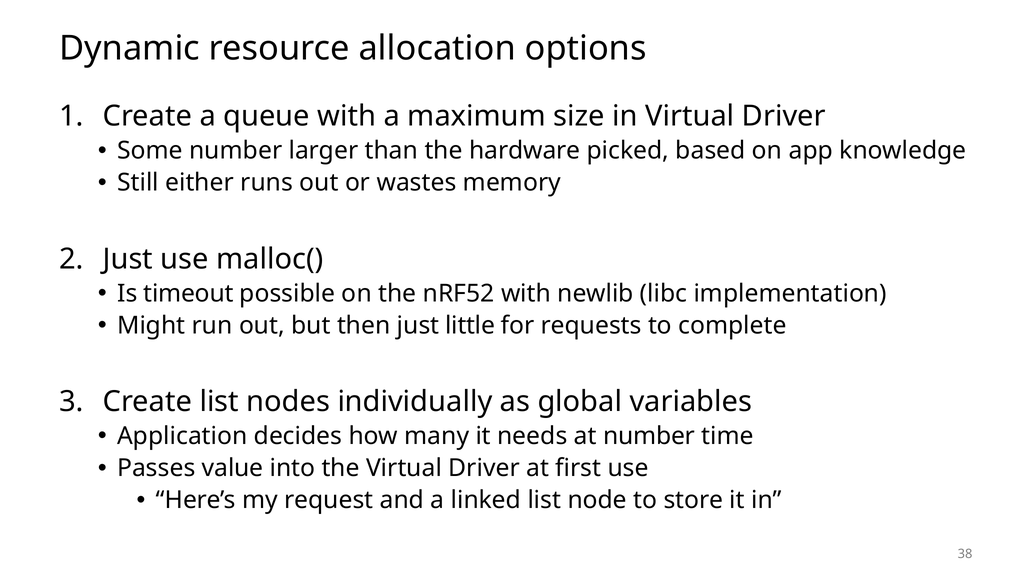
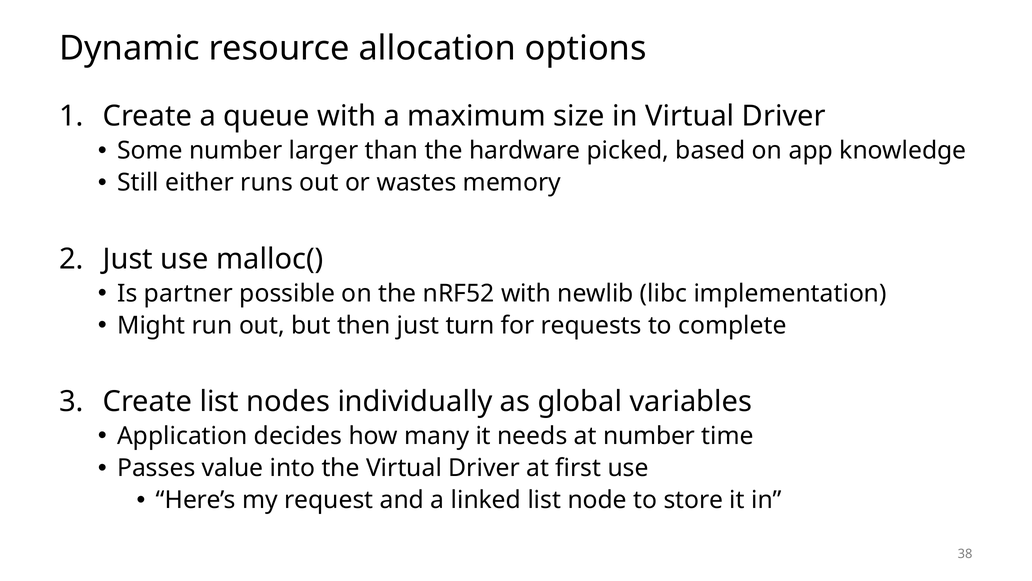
timeout: timeout -> partner (188, 293)
little: little -> turn (470, 325)
